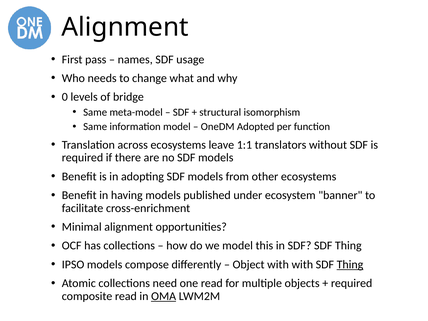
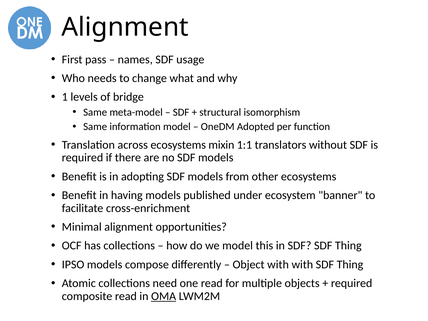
0: 0 -> 1 (65, 97)
leave: leave -> mixin (221, 145)
Thing underline: present -> none (350, 264)
